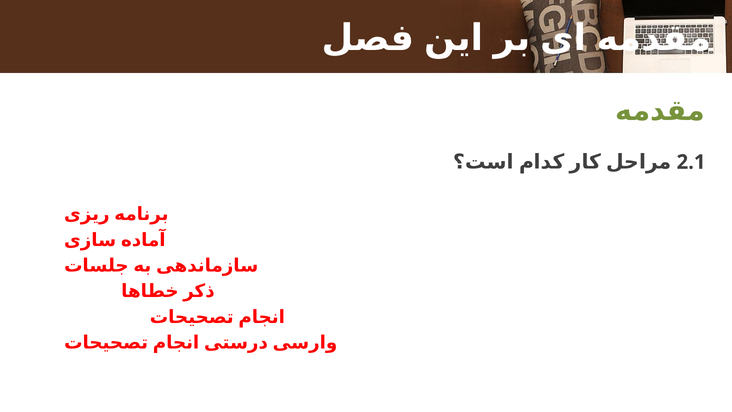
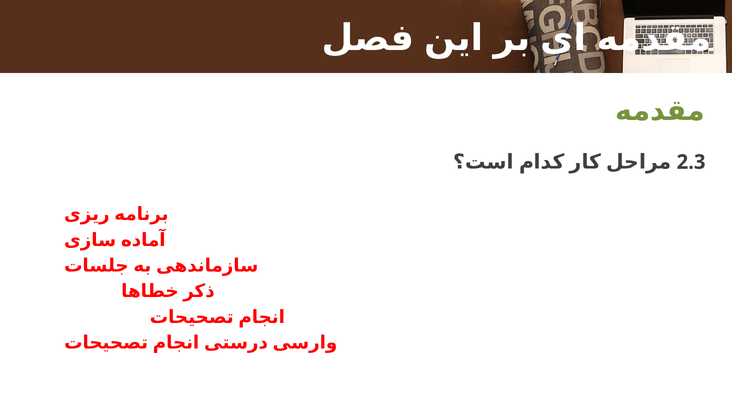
2.1: 2.1 -> 2.3 (691, 162)
